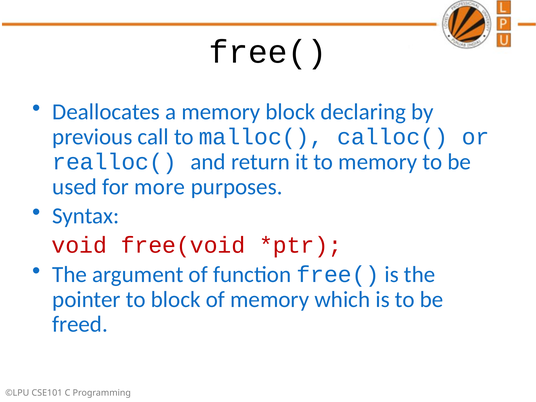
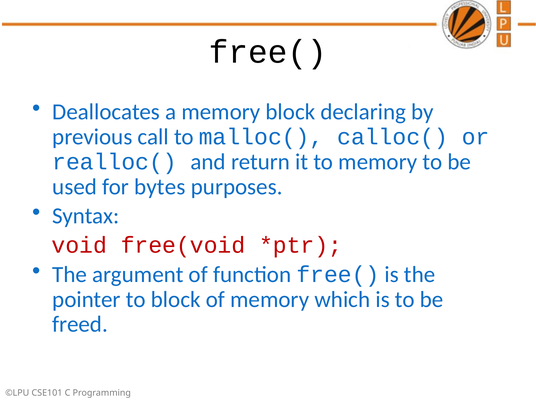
more: more -> bytes (160, 187)
